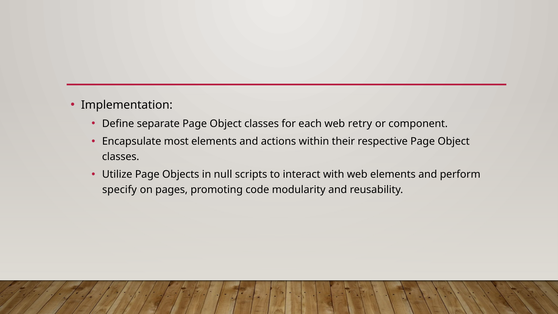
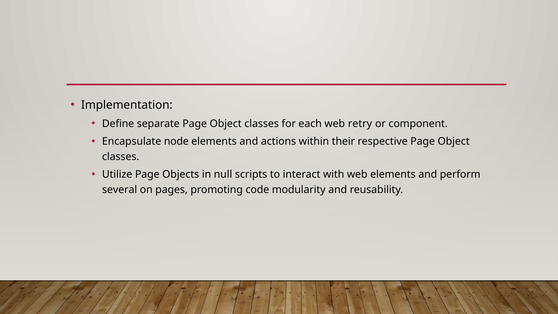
most: most -> node (176, 141)
specify: specify -> several (120, 190)
